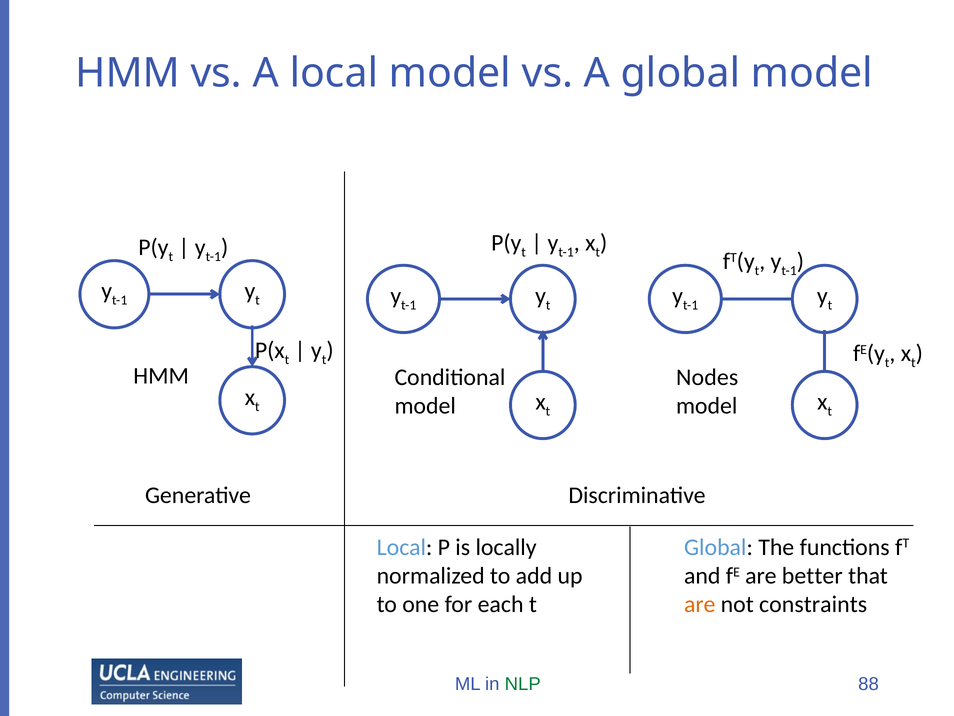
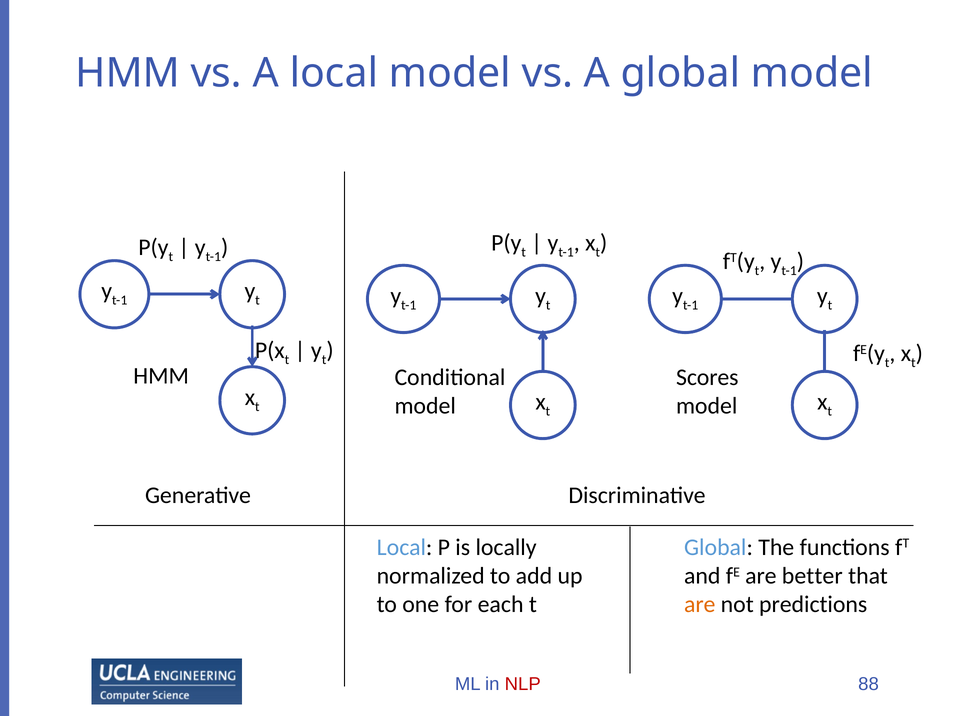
Nodes: Nodes -> Scores (707, 377)
constraints: constraints -> predictions (813, 604)
NLP colour: green -> red (523, 683)
